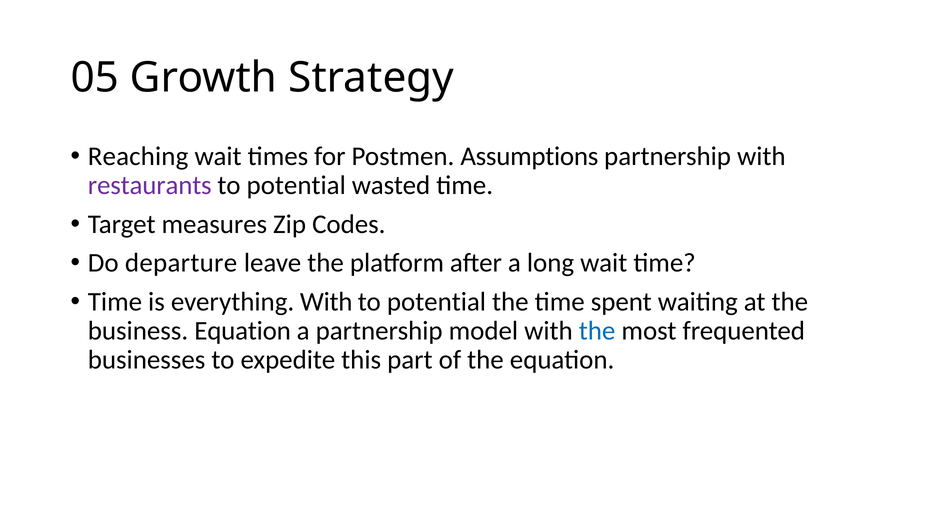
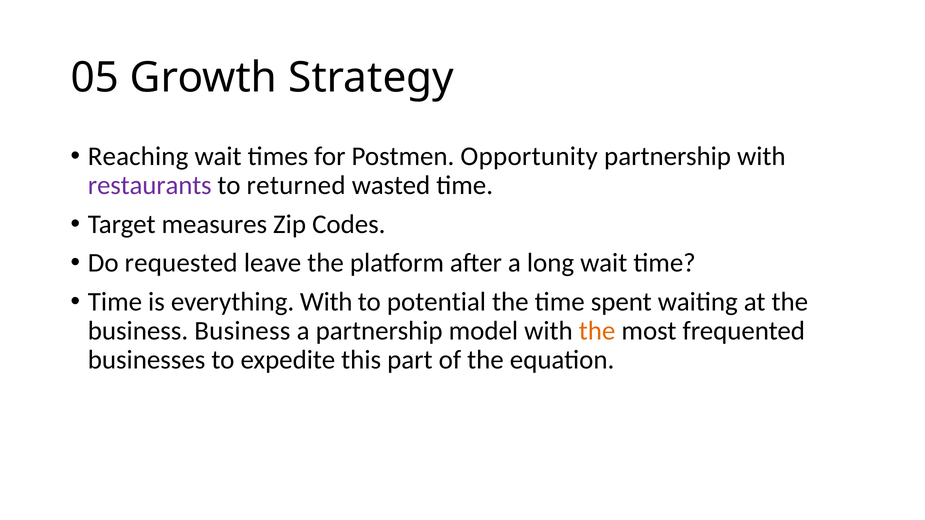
Assumptions: Assumptions -> Opportunity (529, 156)
potential: potential -> returned (296, 186)
departure: departure -> requested (181, 263)
business Equation: Equation -> Business (242, 331)
the colour: blue -> orange (597, 331)
